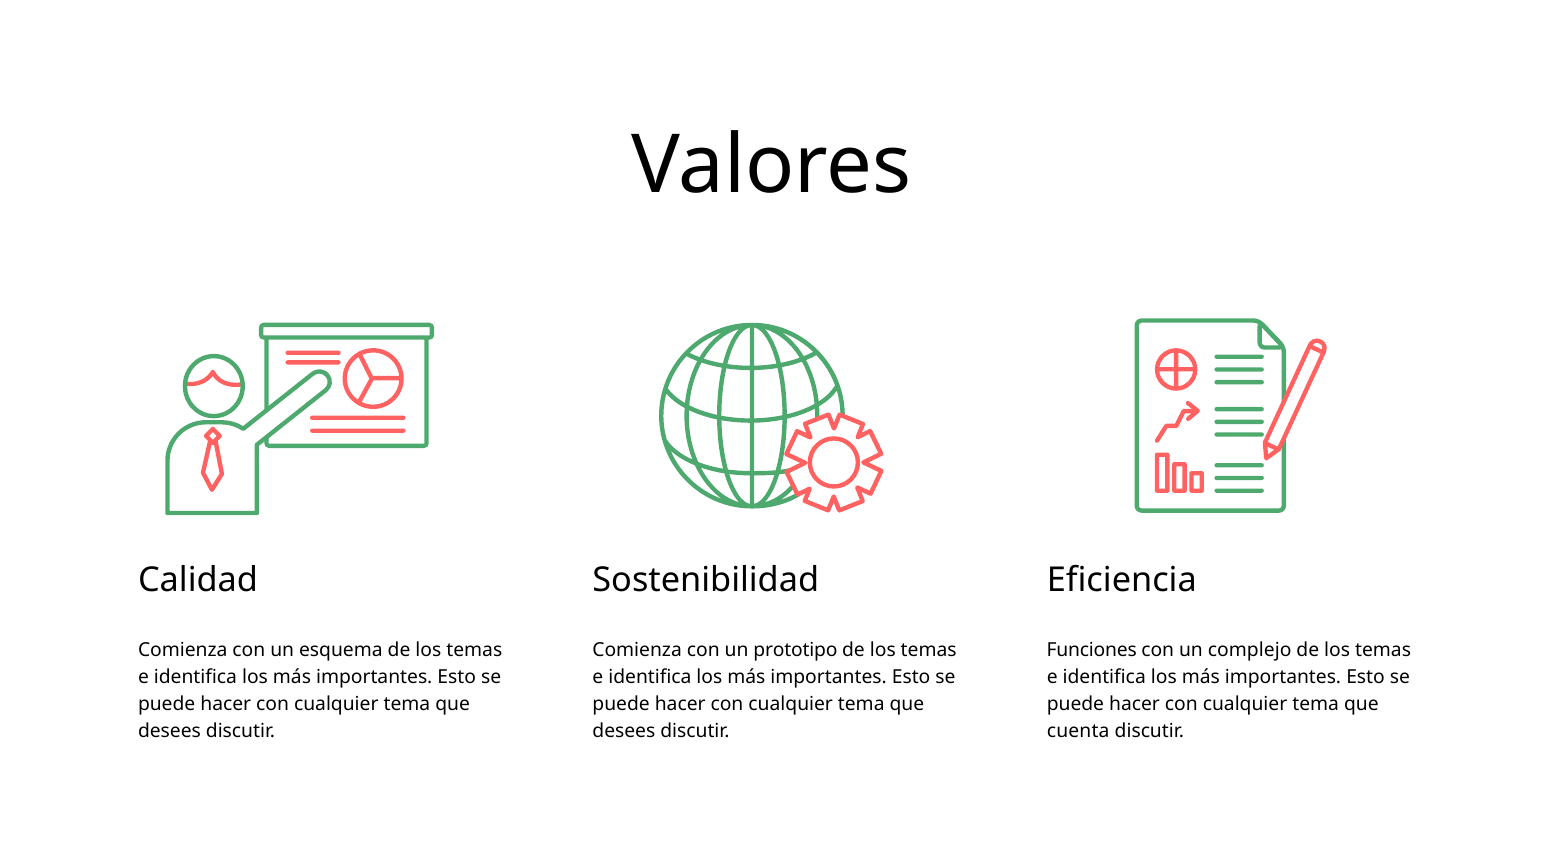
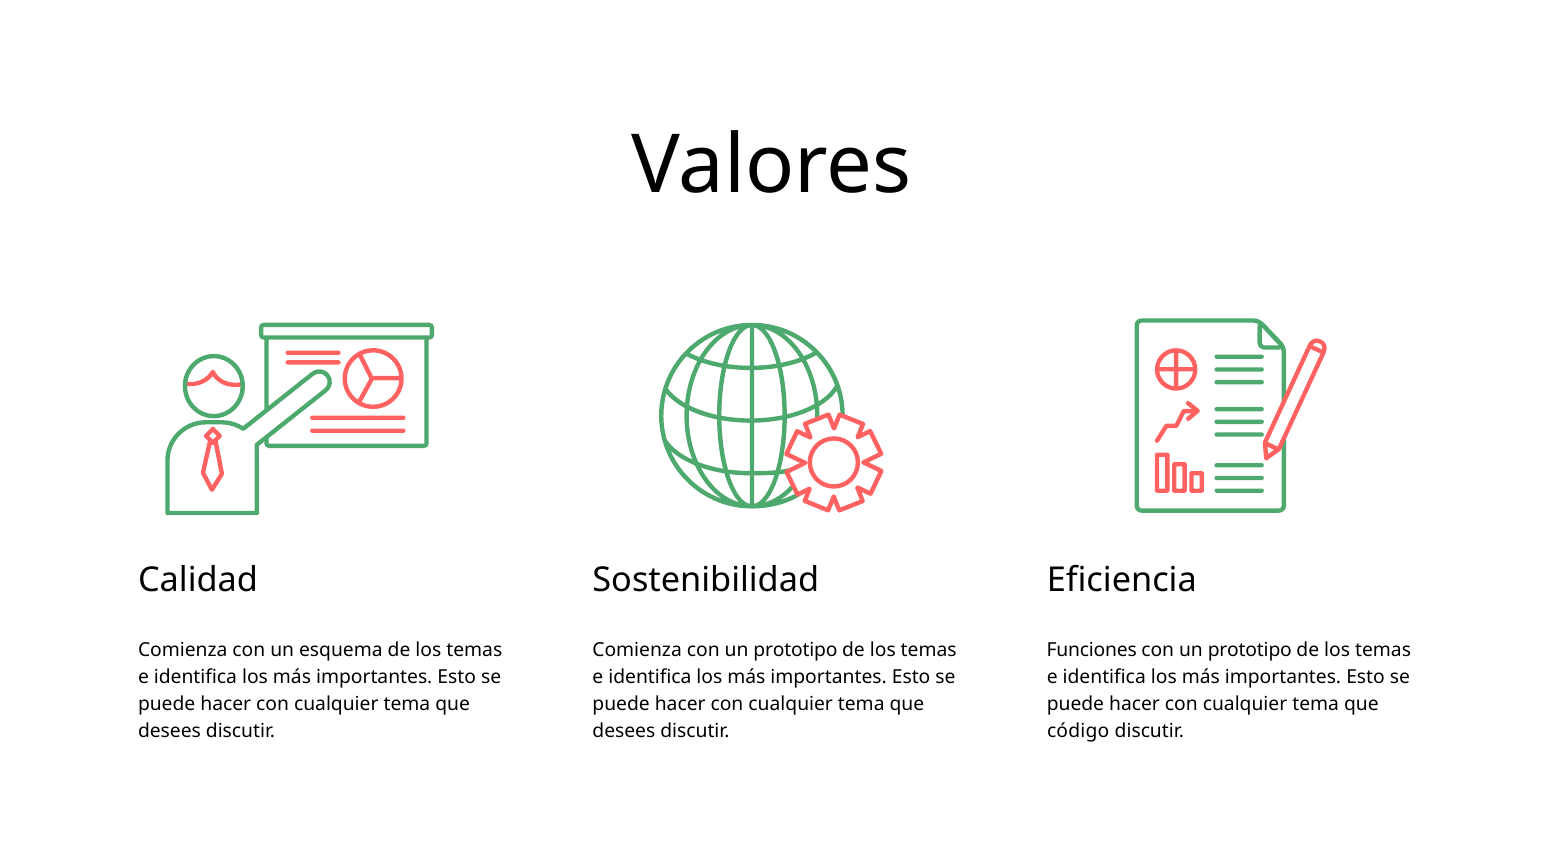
complejo: complejo -> prototipo (1250, 650)
cuenta: cuenta -> código (1078, 731)
